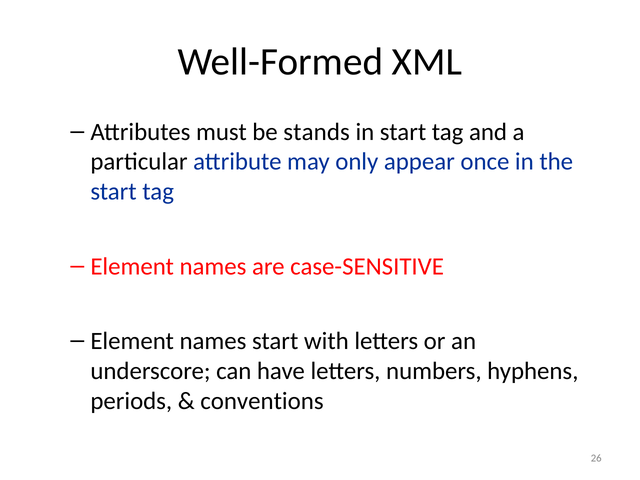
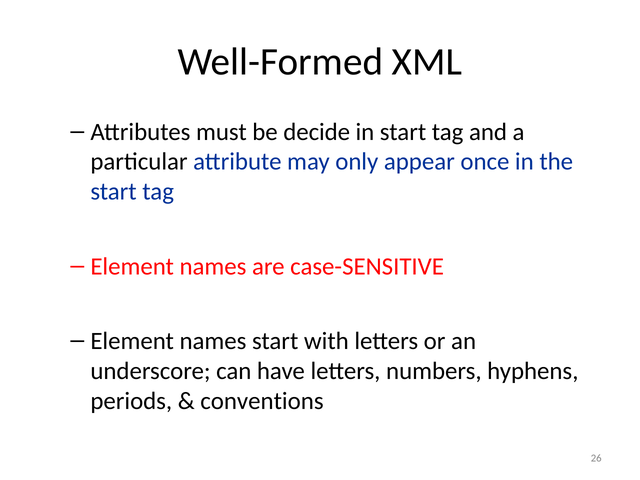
stands: stands -> decide (317, 132)
